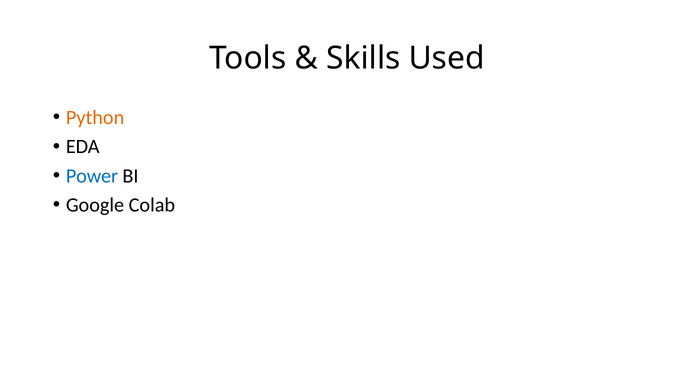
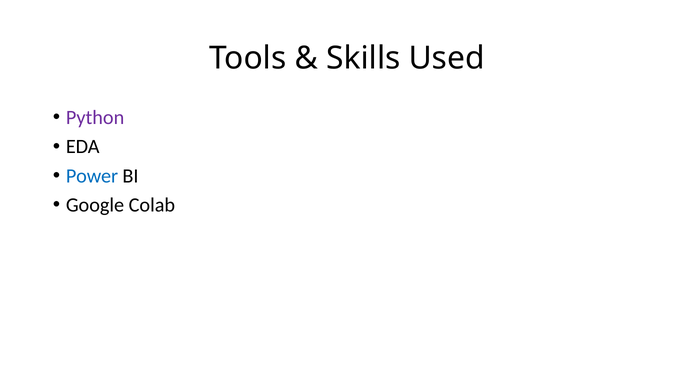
Python colour: orange -> purple (95, 117)
